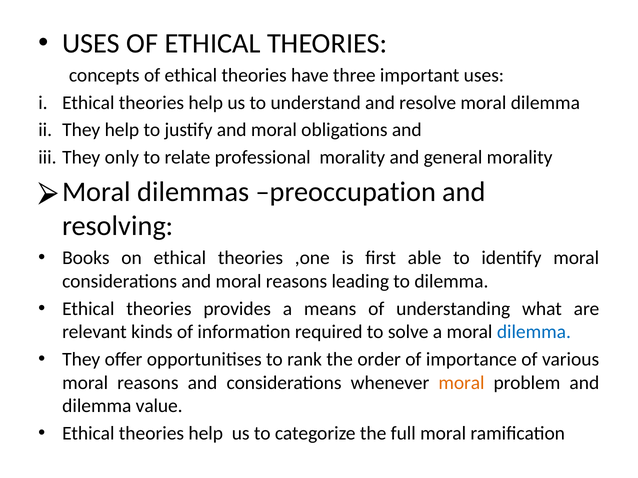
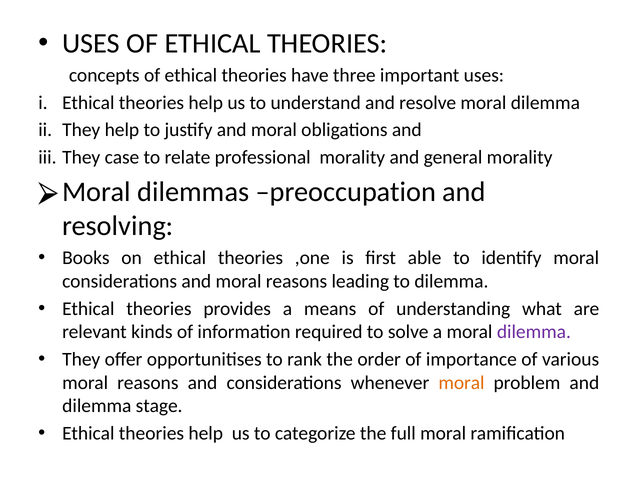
only: only -> case (122, 157)
dilemma colour: blue -> purple (534, 332)
value: value -> stage (159, 406)
